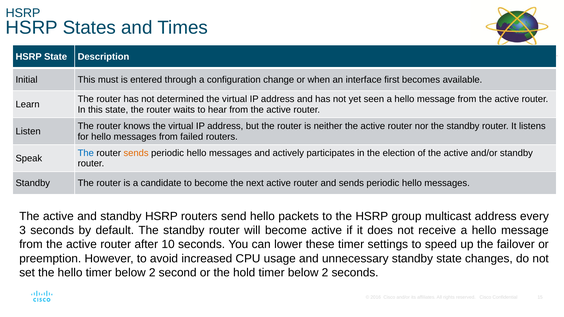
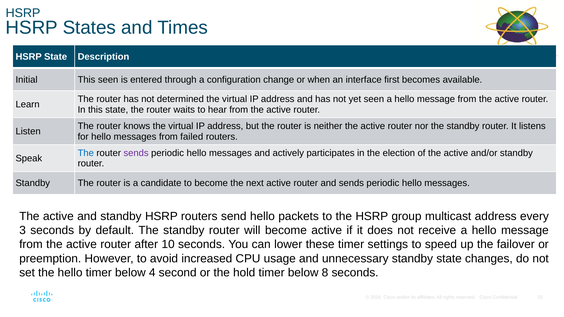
This must: must -> seen (108, 80)
sends colour: orange -> purple (136, 153)
hello timer below 2: 2 -> 4 (152, 273)
hold timer below 2: 2 -> 8 (325, 273)
